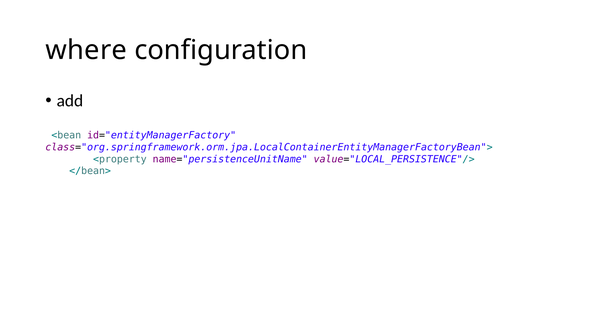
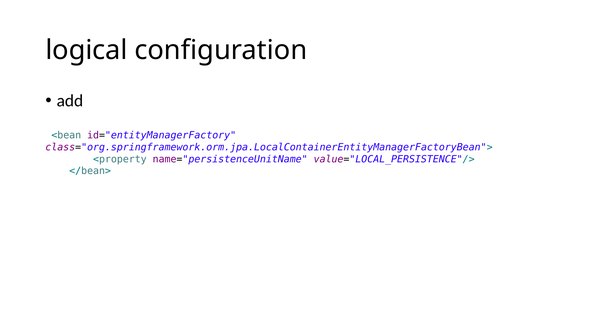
where: where -> logical (86, 50)
